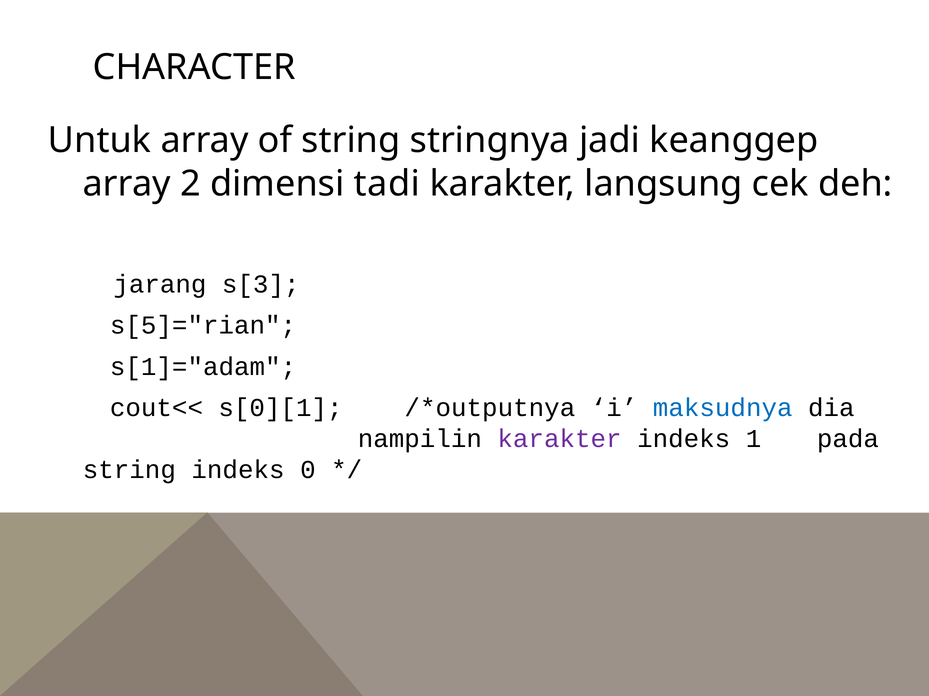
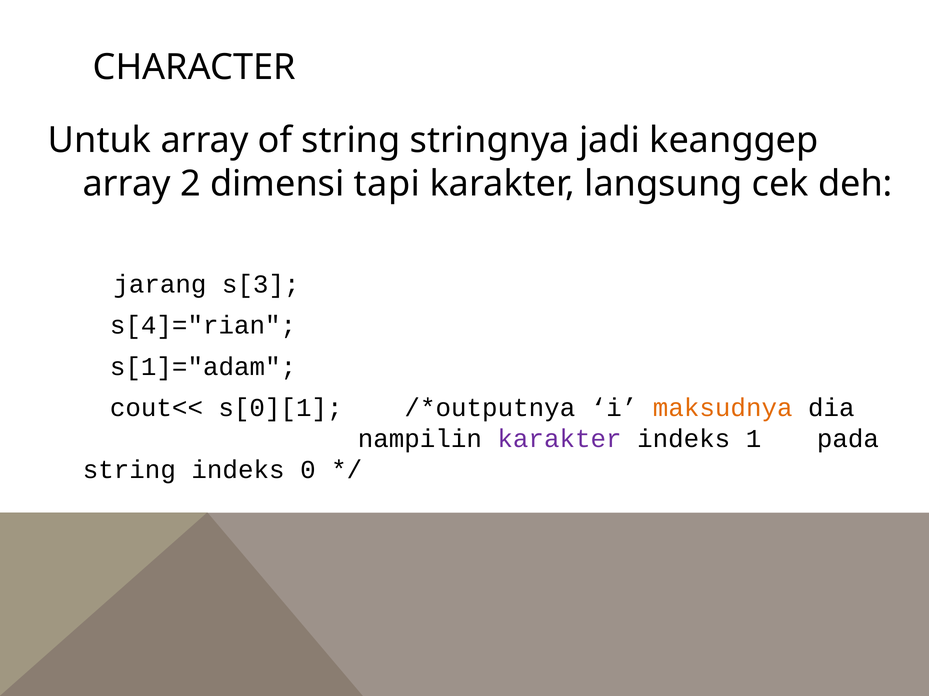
tadi: tadi -> tapi (387, 184)
s[5]="rian: s[5]="rian -> s[4]="rian (203, 326)
maksudnya colour: blue -> orange (723, 408)
